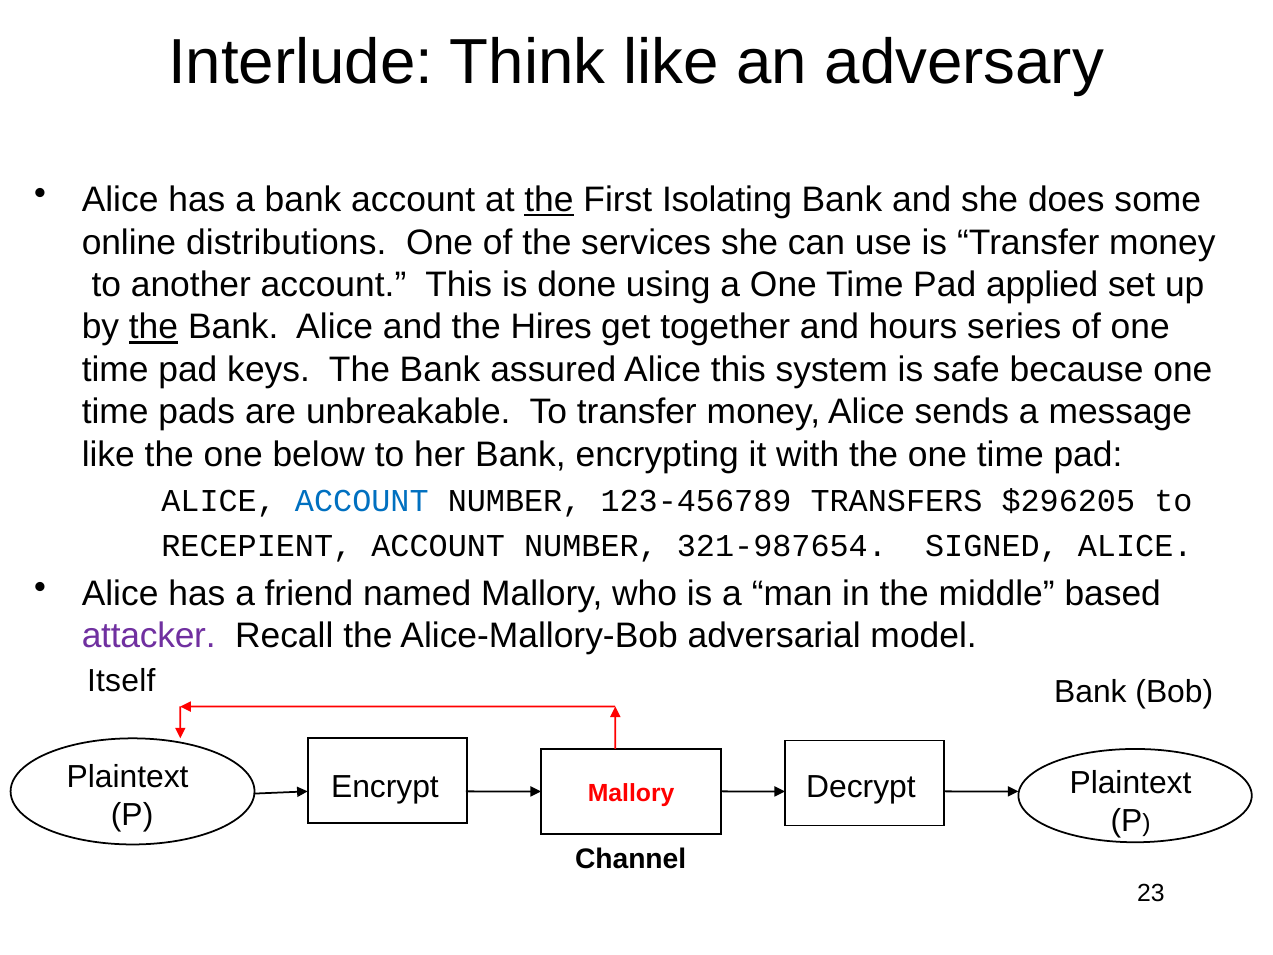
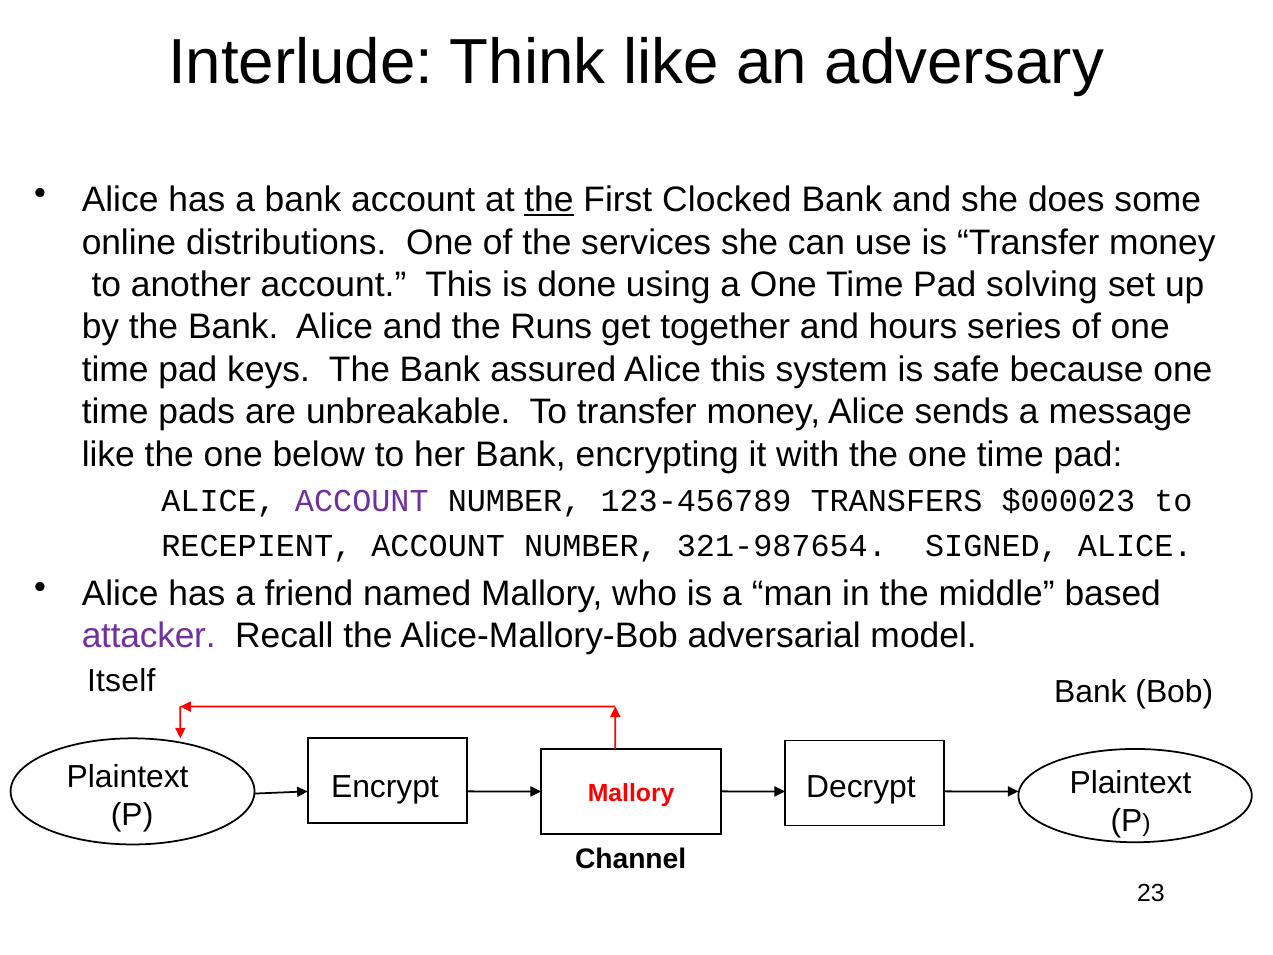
Isolating: Isolating -> Clocked (727, 200)
applied: applied -> solving (1042, 285)
the underline: present -> none (154, 327)
Hires: Hires -> Runs (551, 327)
ACCOUNT colour: blue -> purple (362, 501)
$296205: $296205 -> $000023 (1068, 501)
